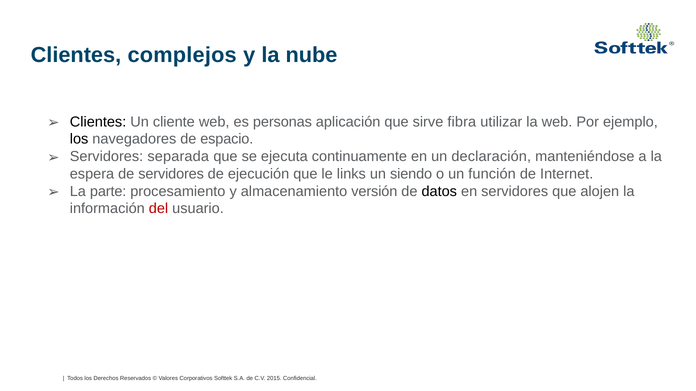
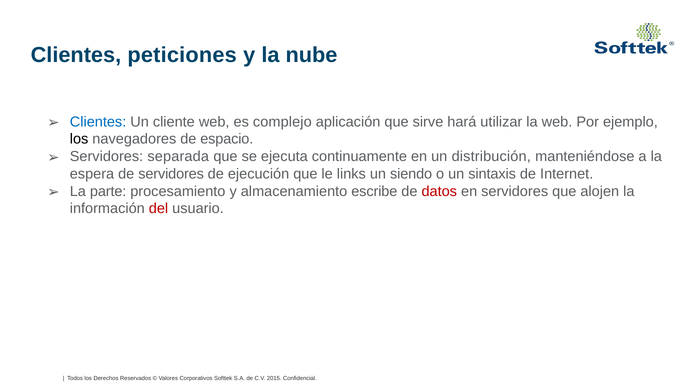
complejos: complejos -> peticiones (182, 55)
Clientes colour: black -> blue (98, 122)
personas: personas -> complejo (282, 122)
fibra: fibra -> hará (462, 122)
declaración: declaración -> distribución (491, 157)
función: función -> sintaxis (492, 174)
versión: versión -> escribe (374, 192)
datos colour: black -> red (439, 192)
